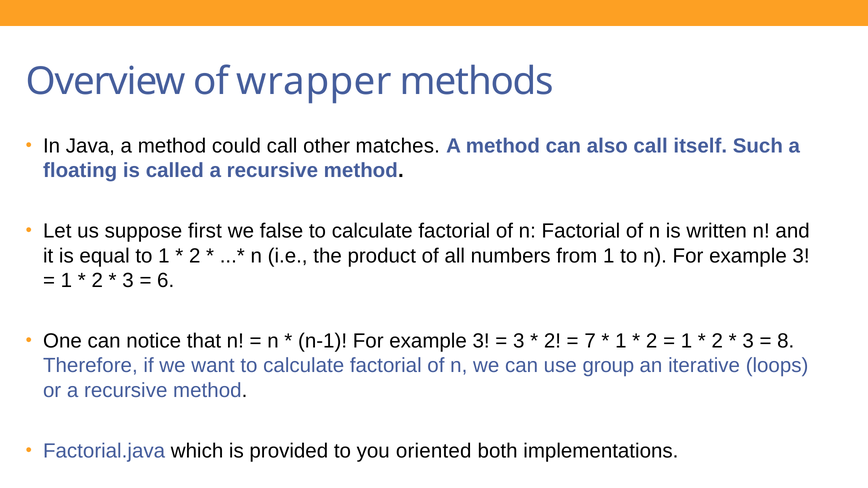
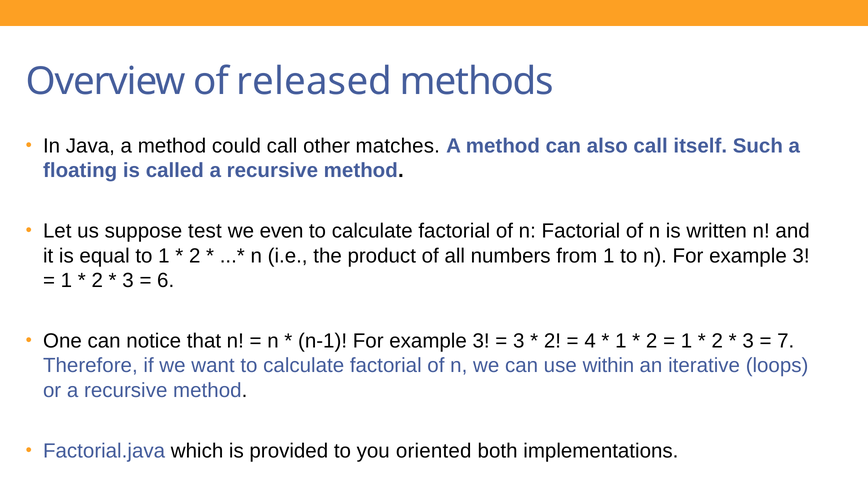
wrapper: wrapper -> released (314, 81)
first: first -> test (205, 231)
false: false -> even (282, 231)
7: 7 -> 4 (590, 341)
8: 8 -> 7 (786, 341)
group: group -> within (608, 366)
